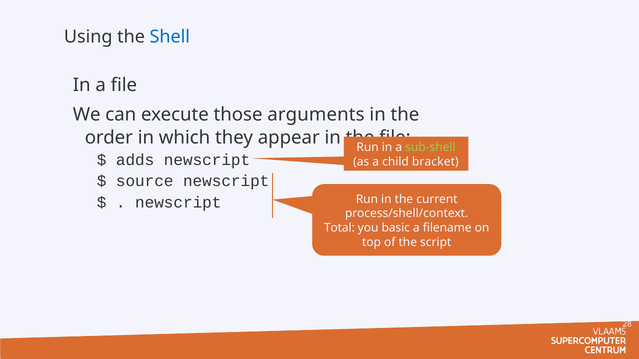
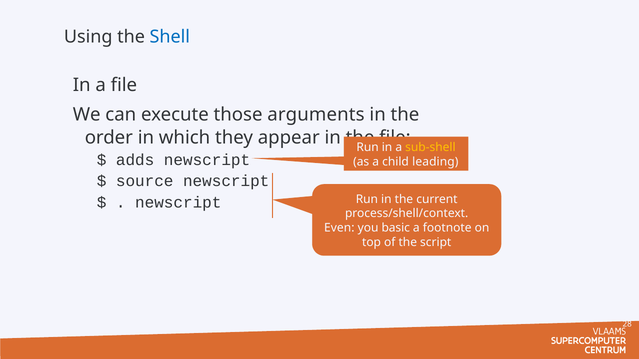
sub-shell colour: light green -> yellow (430, 148)
bracket: bracket -> leading (435, 162)
Total: Total -> Even (339, 228)
filename: filename -> footnote (447, 228)
